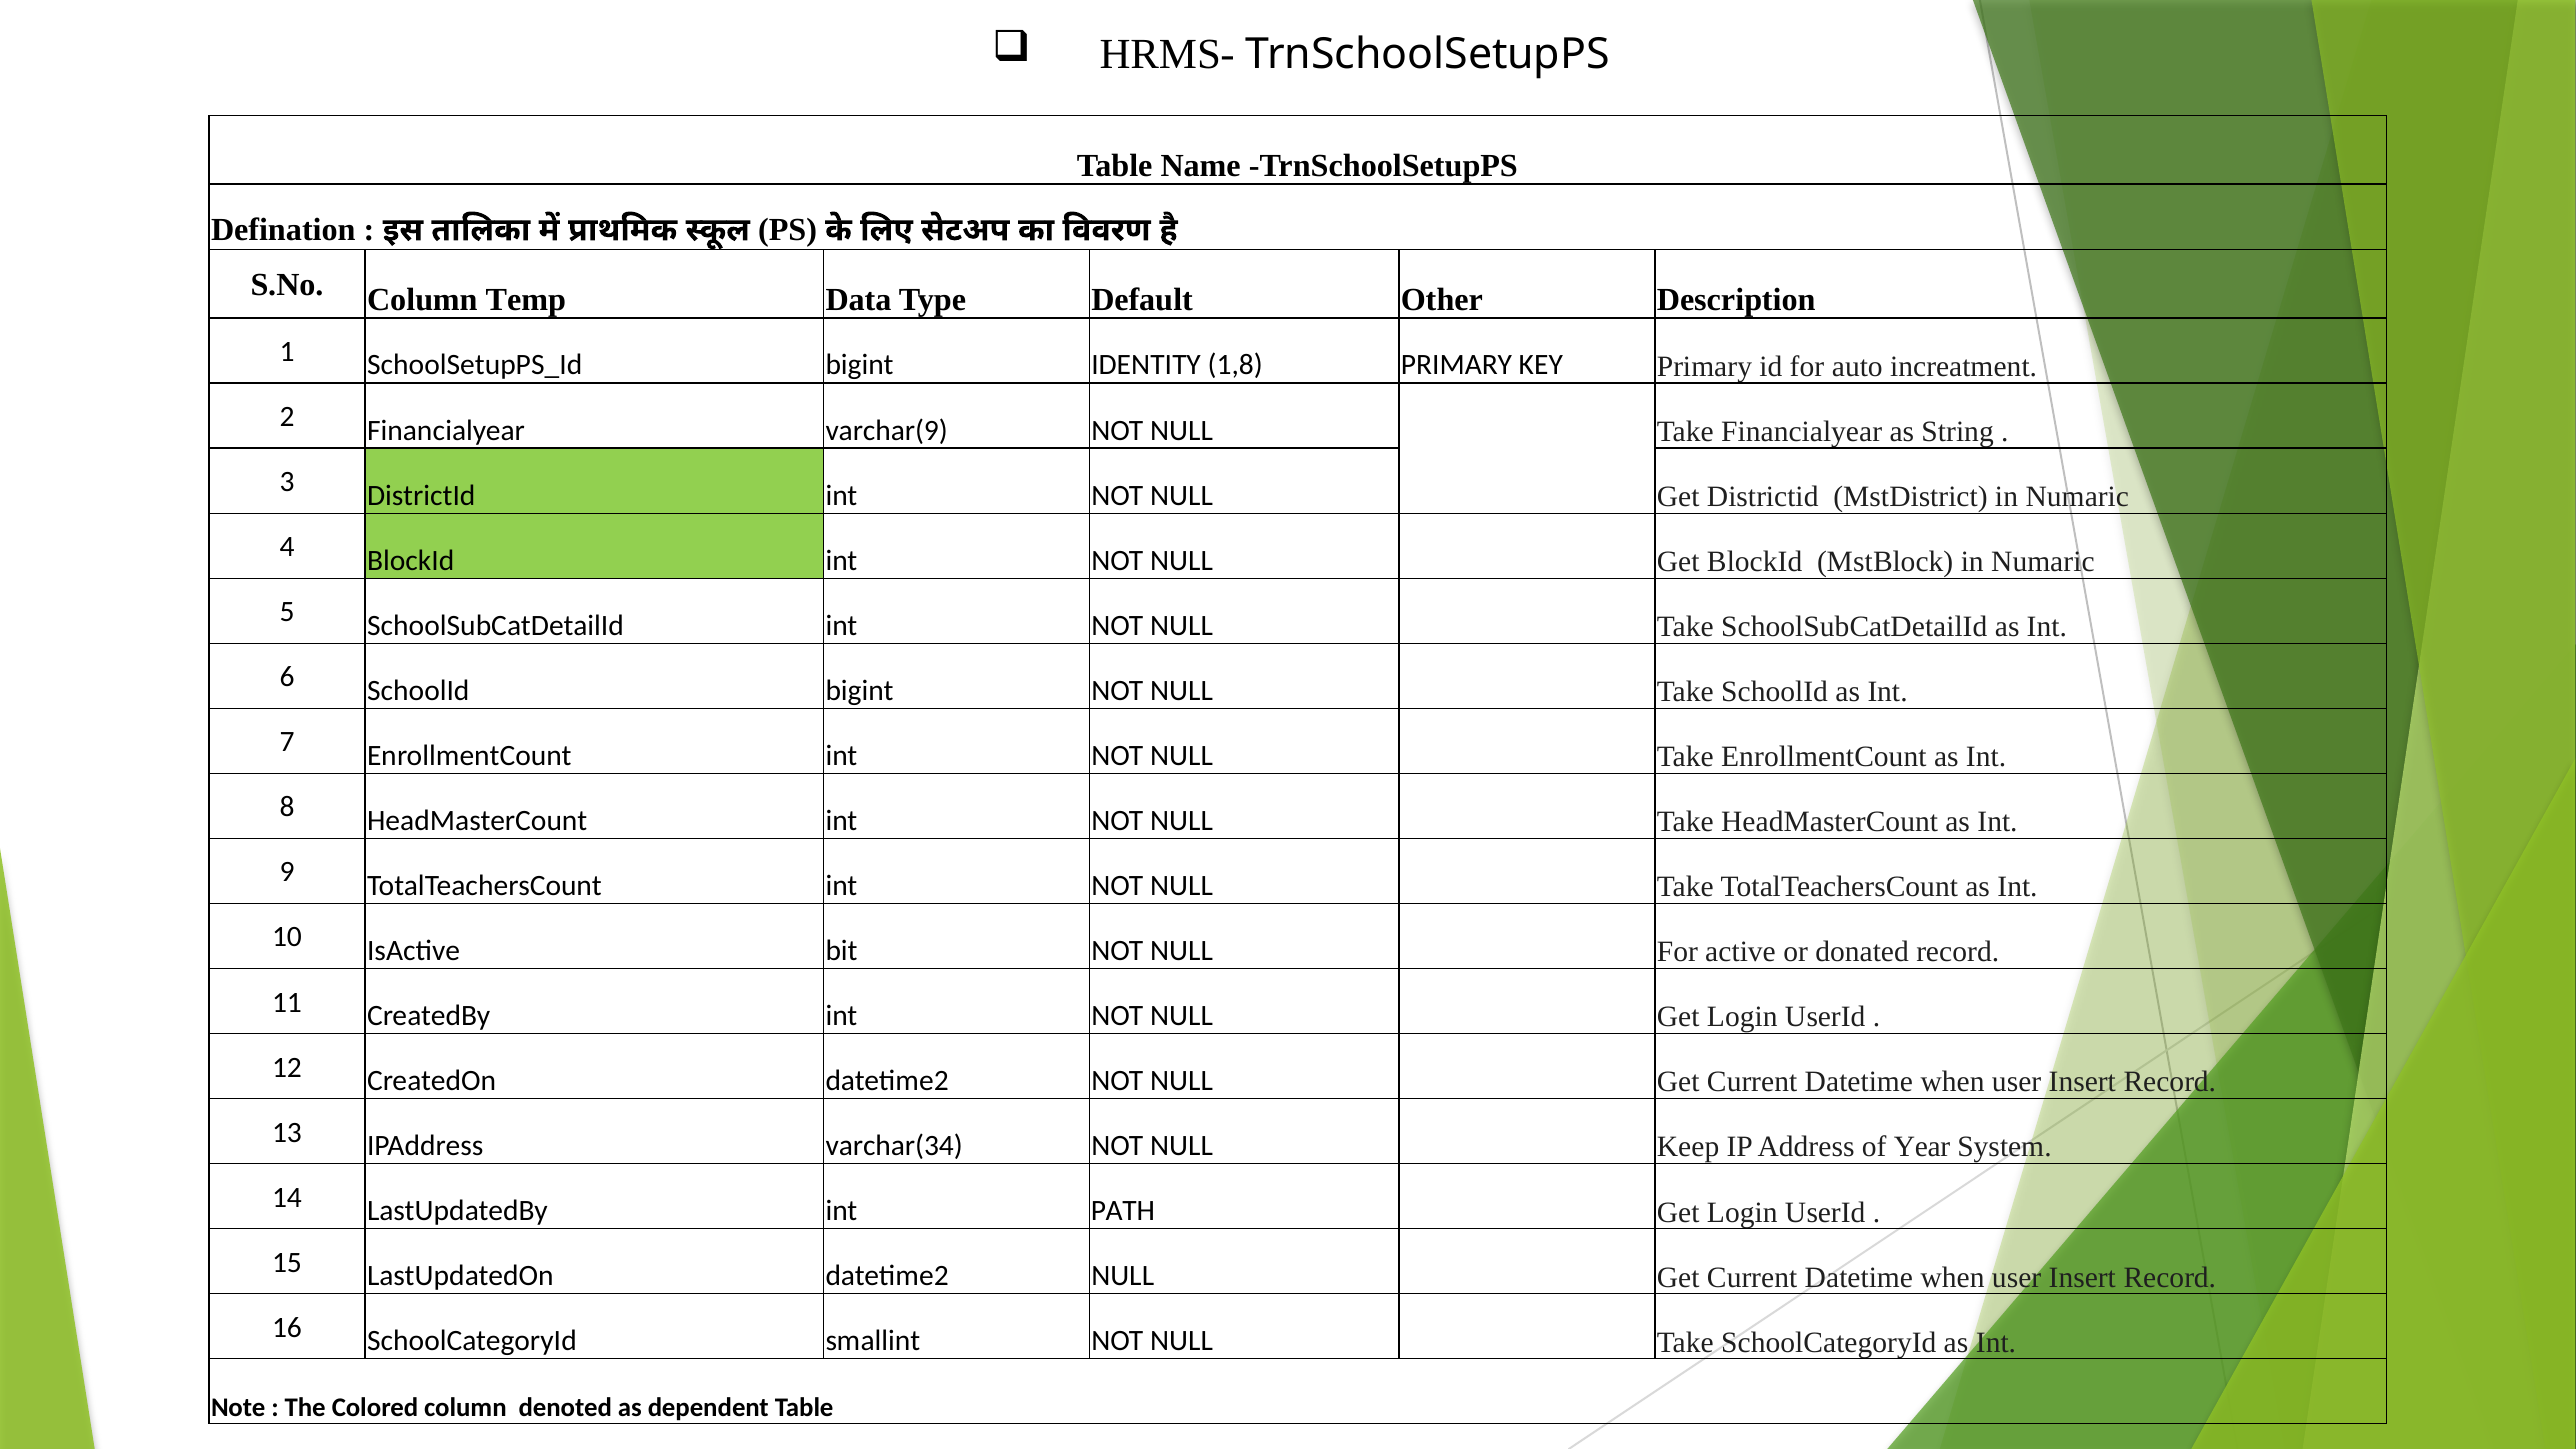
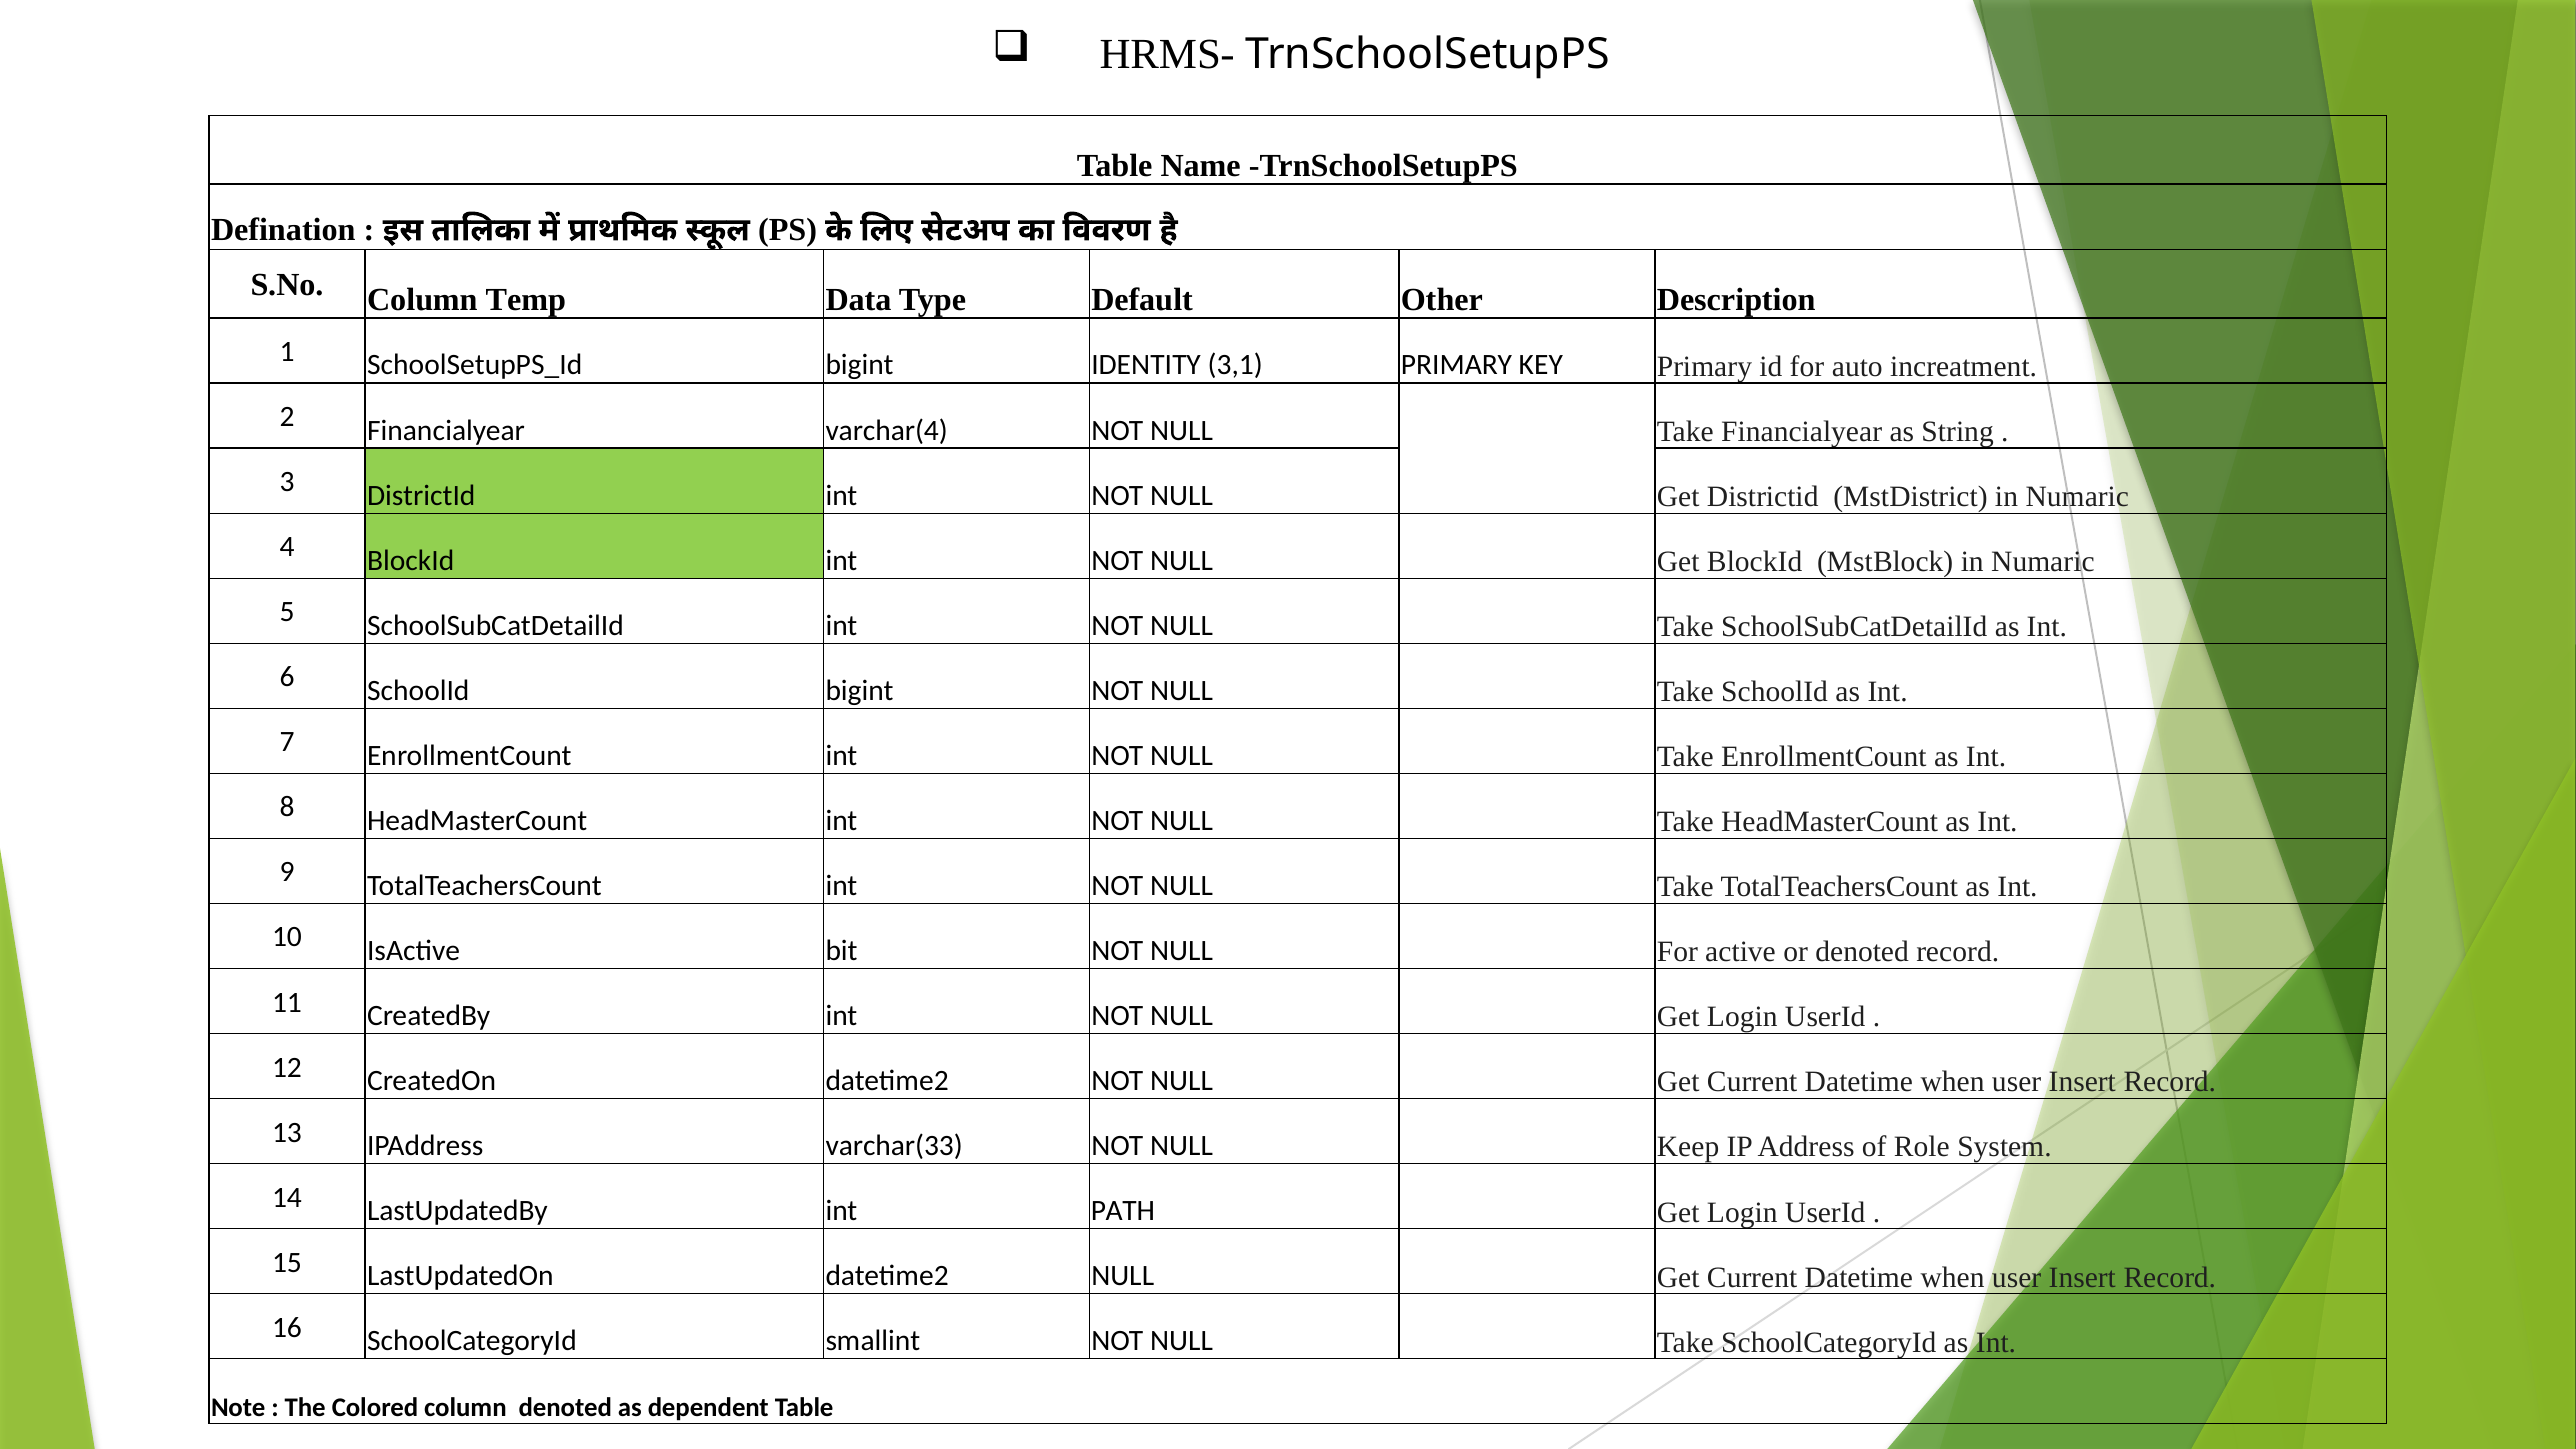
1,8: 1,8 -> 3,1 (1235, 365)
varchar(9: varchar(9 -> varchar(4 (887, 430)
or donated: donated -> denoted (1862, 952)
varchar(34: varchar(34 -> varchar(33 (894, 1146)
Year: Year -> Role (1922, 1147)
